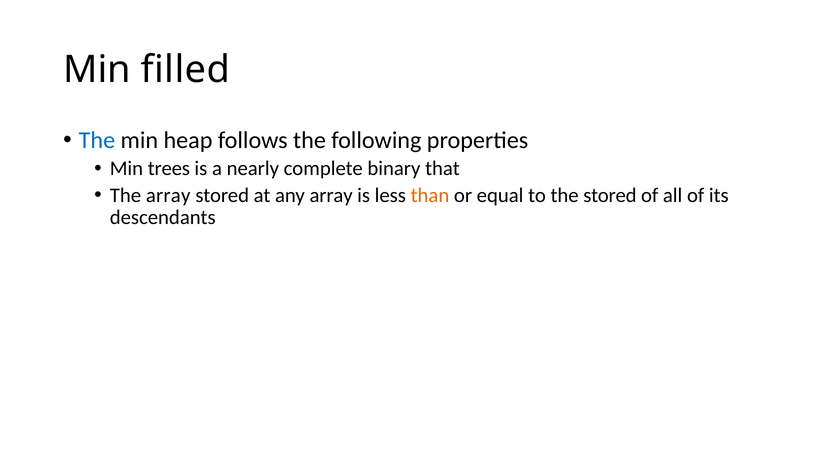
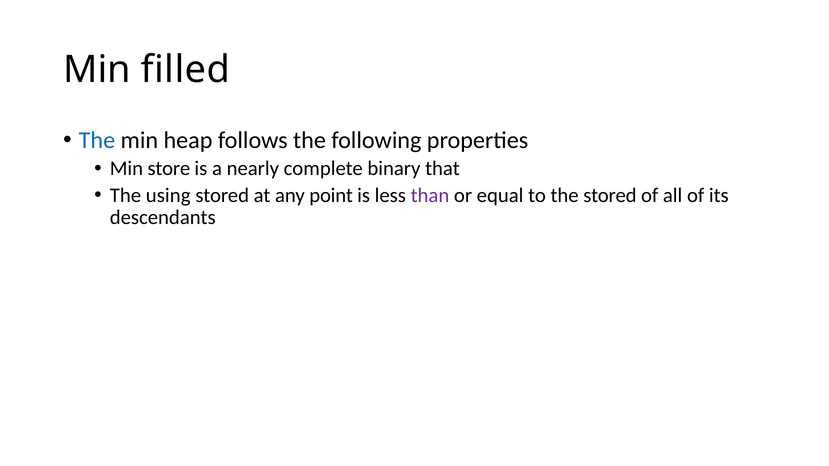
trees: trees -> store (169, 169)
The array: array -> using (168, 195)
any array: array -> point (331, 195)
than colour: orange -> purple (430, 195)
